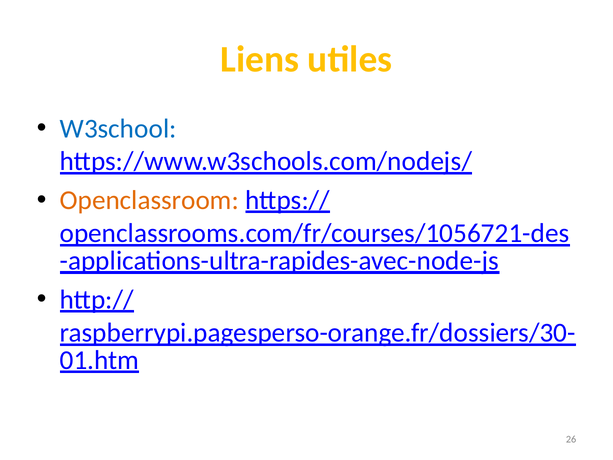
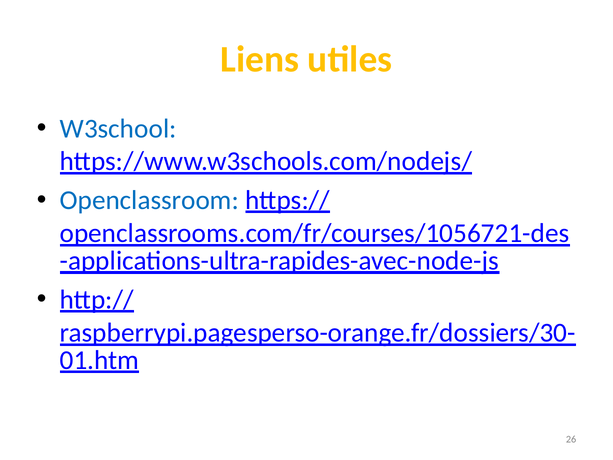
Openclassroom colour: orange -> blue (149, 200)
